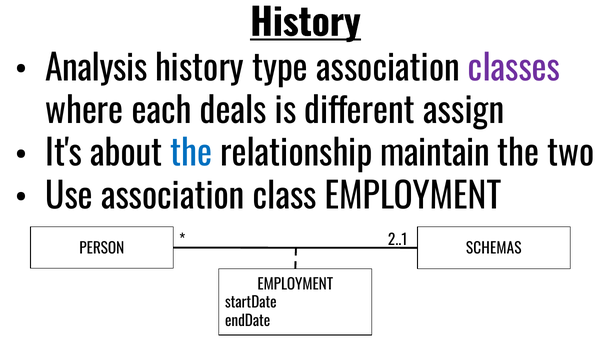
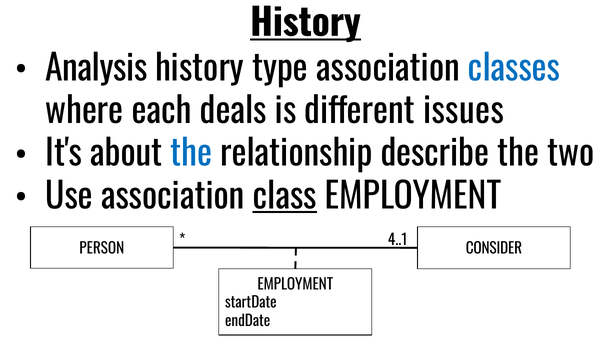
classes colour: purple -> blue (514, 69)
assign: assign -> issues (464, 112)
maintain: maintain -> describe (435, 154)
class underline: none -> present (285, 197)
2..1: 2..1 -> 4..1 (398, 241)
SCHEMAS: SCHEMAS -> CONSIDER (494, 249)
